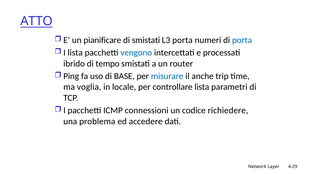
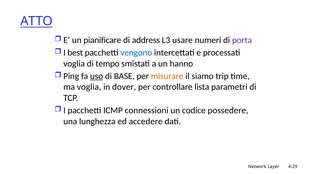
di smistati: smistati -> address (146, 40)
L3 porta: porta -> usare (182, 40)
porta colour: blue -> purple (242, 40)
lista: lista -> best (75, 53)
ibrido: ibrido -> voglia (74, 64)
router: router -> hanno (181, 64)
uso underline: none -> present (97, 76)
misurare colour: blue -> orange (167, 76)
anche: anche -> siamo (203, 76)
locale: locale -> dover (124, 87)
richiedere: richiedere -> possedere (228, 111)
problema: problema -> lunghezza (97, 122)
